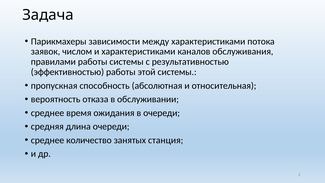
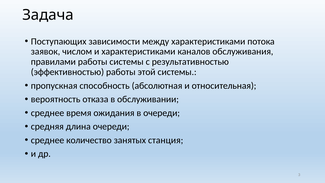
Парикмахеры: Парикмахеры -> Поступающих (59, 41)
